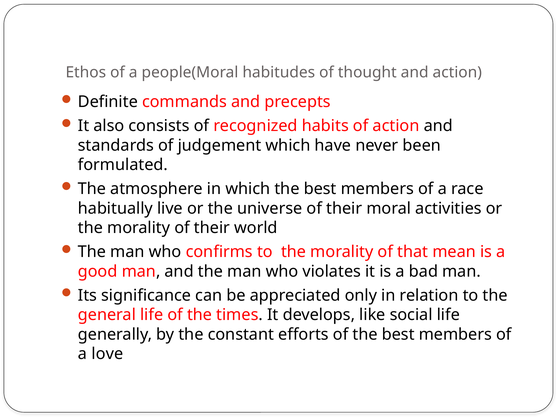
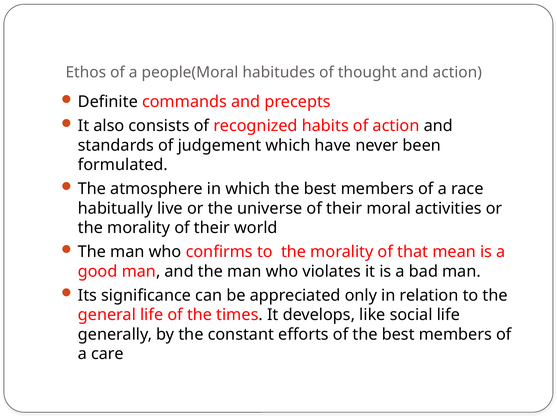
love: love -> care (107, 354)
